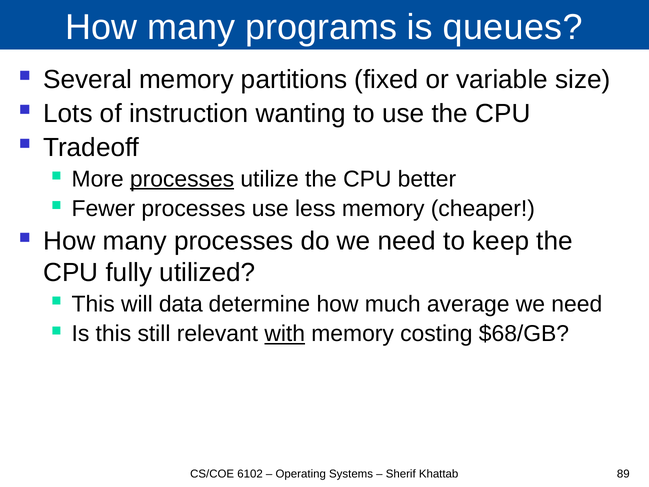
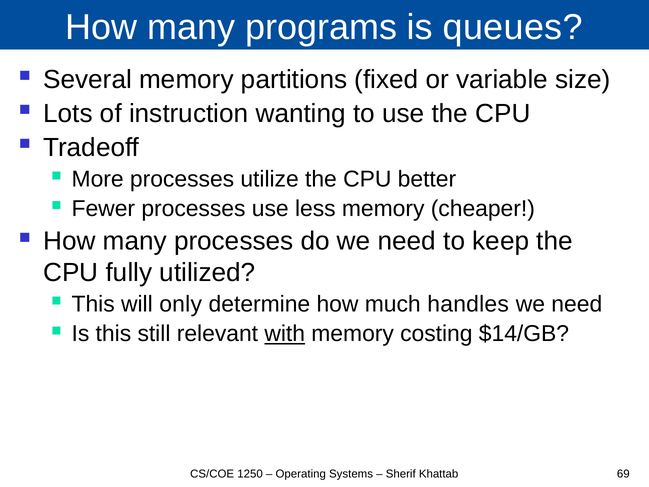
processes underline: present -> none (182, 179)
data: data -> only (181, 304)
average: average -> handles (468, 304)
$68/GB: $68/GB -> $14/GB (524, 334)
6102: 6102 -> 1250 (250, 474)
89: 89 -> 69 (623, 474)
